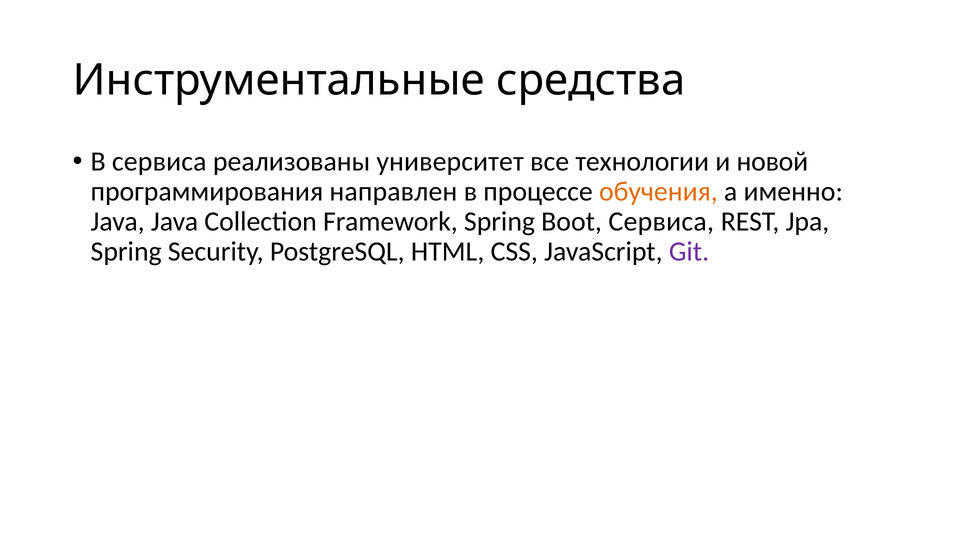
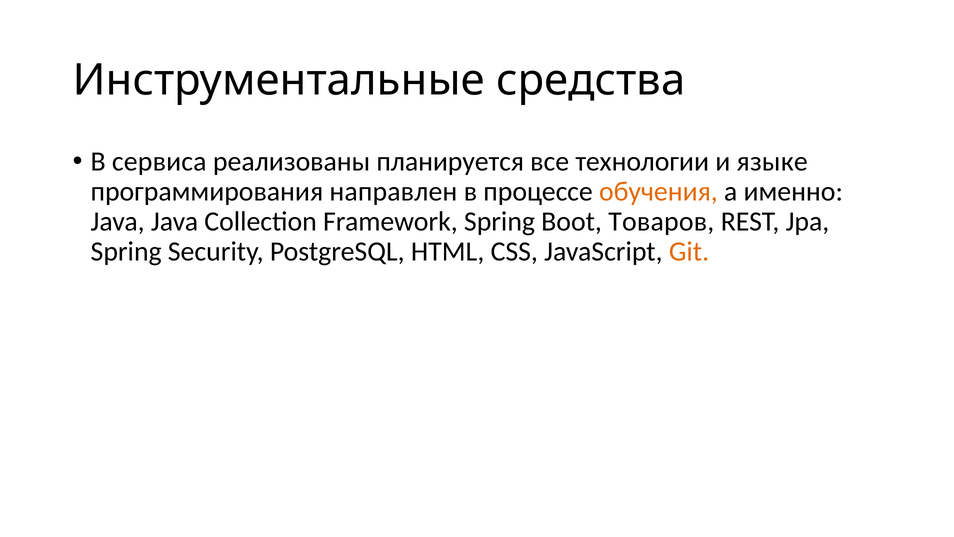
университет: университет -> планируется (450, 161)
новой: новой -> языке (772, 161)
Boot Сервиса: Сервиса -> Товаров (661, 221)
Git colour: purple -> orange (689, 251)
